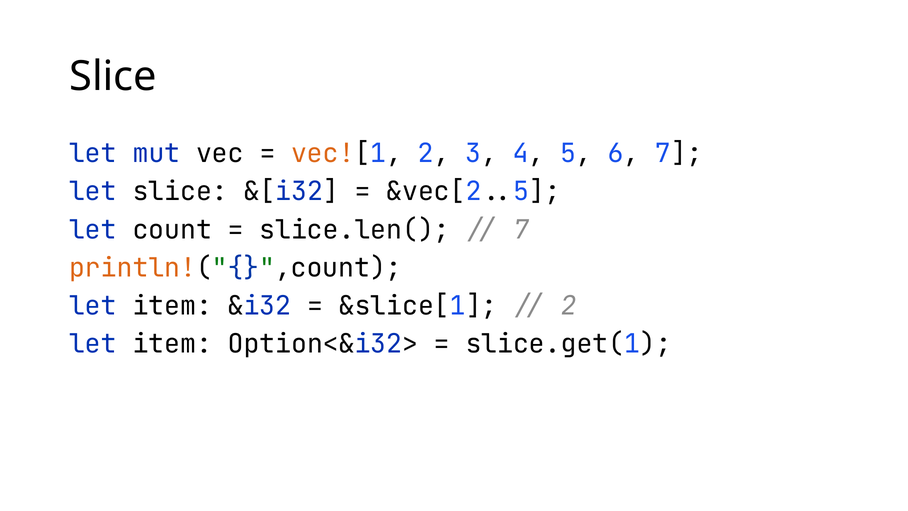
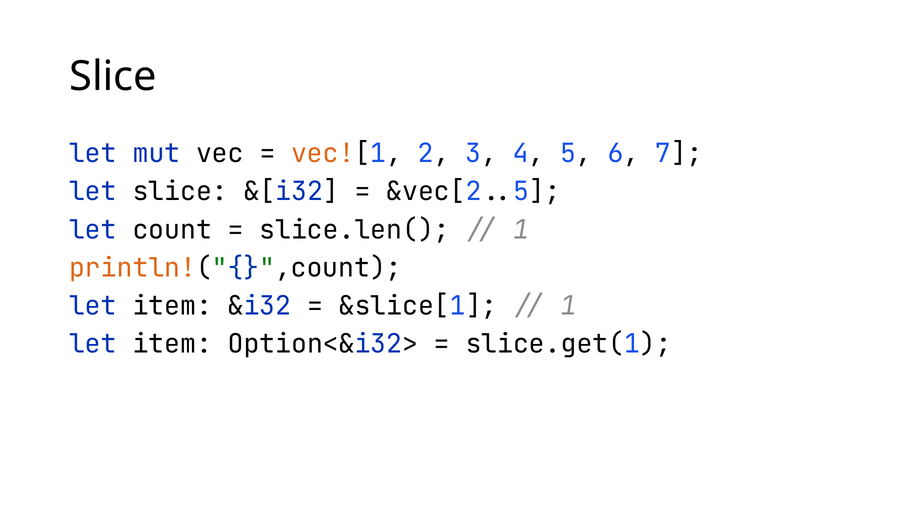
7: 7 -> 1 (521, 230)
2: 2 -> 1 (569, 306)
